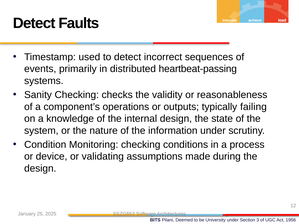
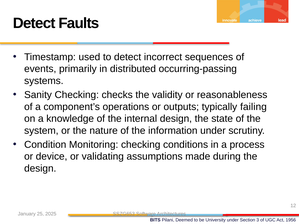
heartbeat-passing: heartbeat-passing -> occurring-passing (198, 69)
